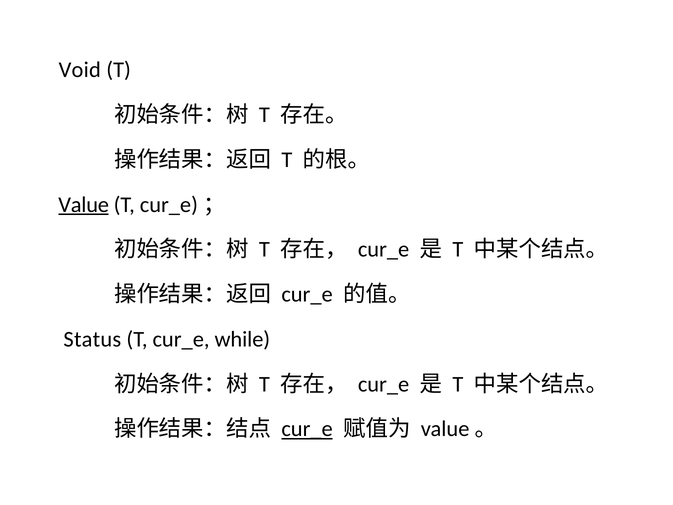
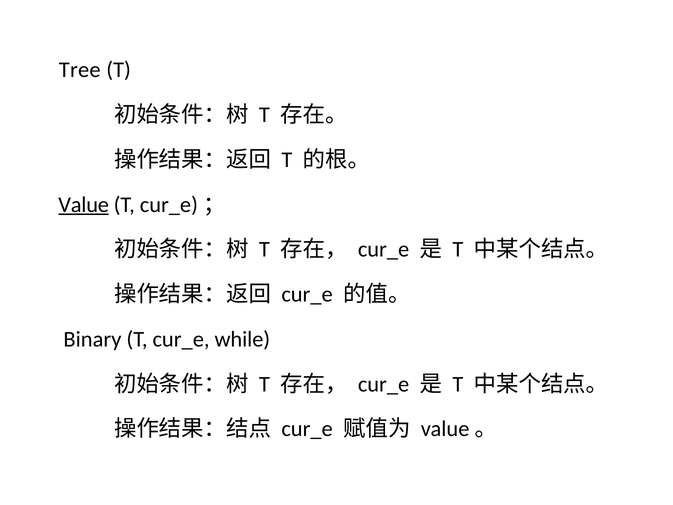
Void: Void -> Tree (80, 70)
Status: Status -> Binary (92, 339)
cur_e underline: present -> none (307, 429)
